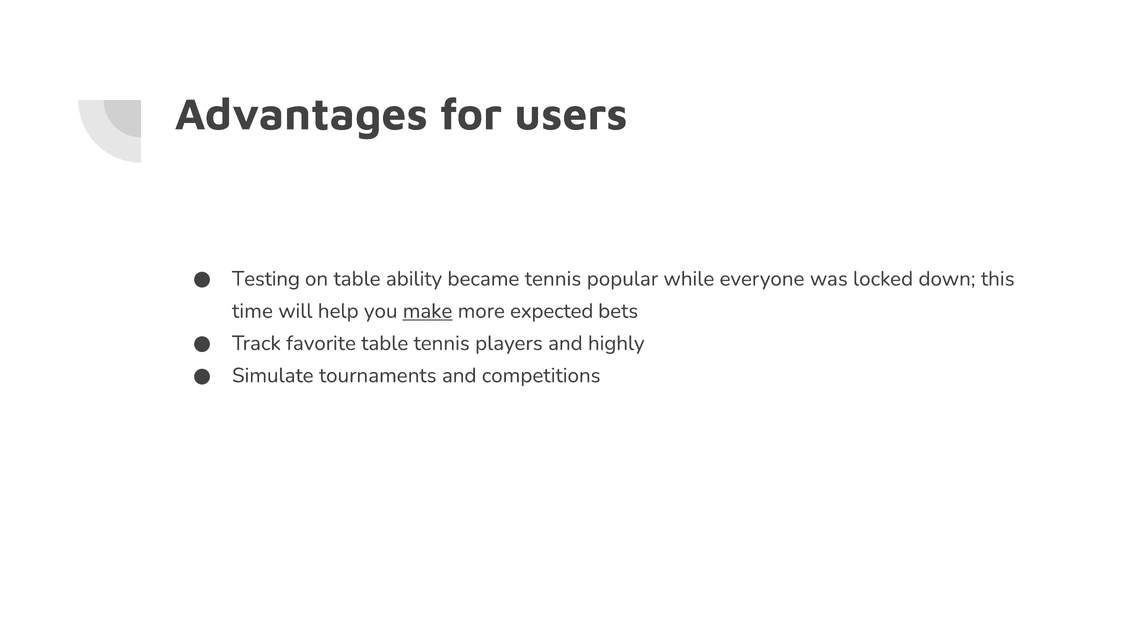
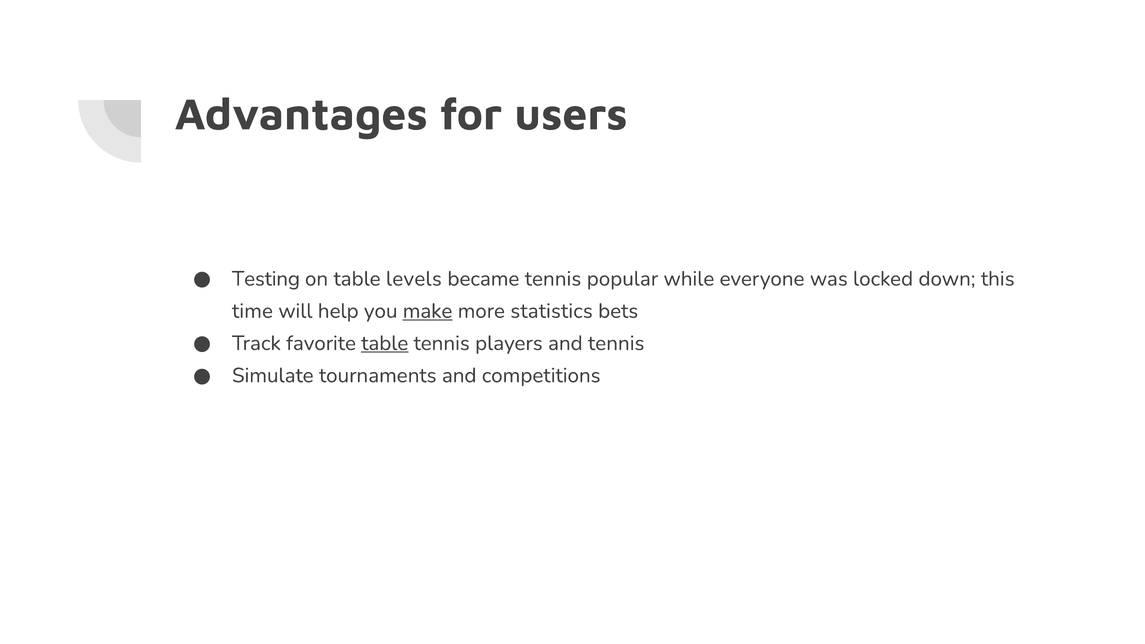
ability: ability -> levels (414, 279)
expected: expected -> statistics (552, 311)
table underline: none -> present (385, 343)
and highly: highly -> tennis (616, 343)
